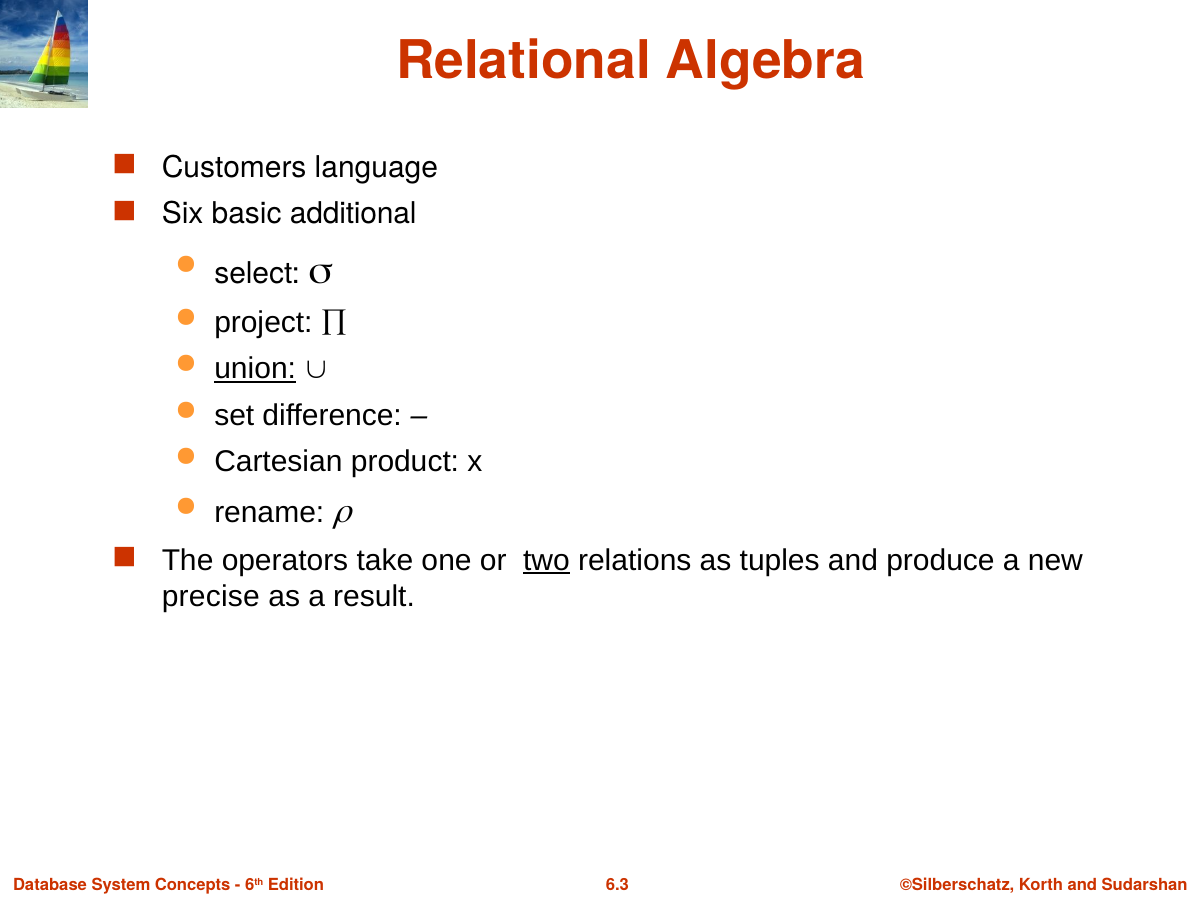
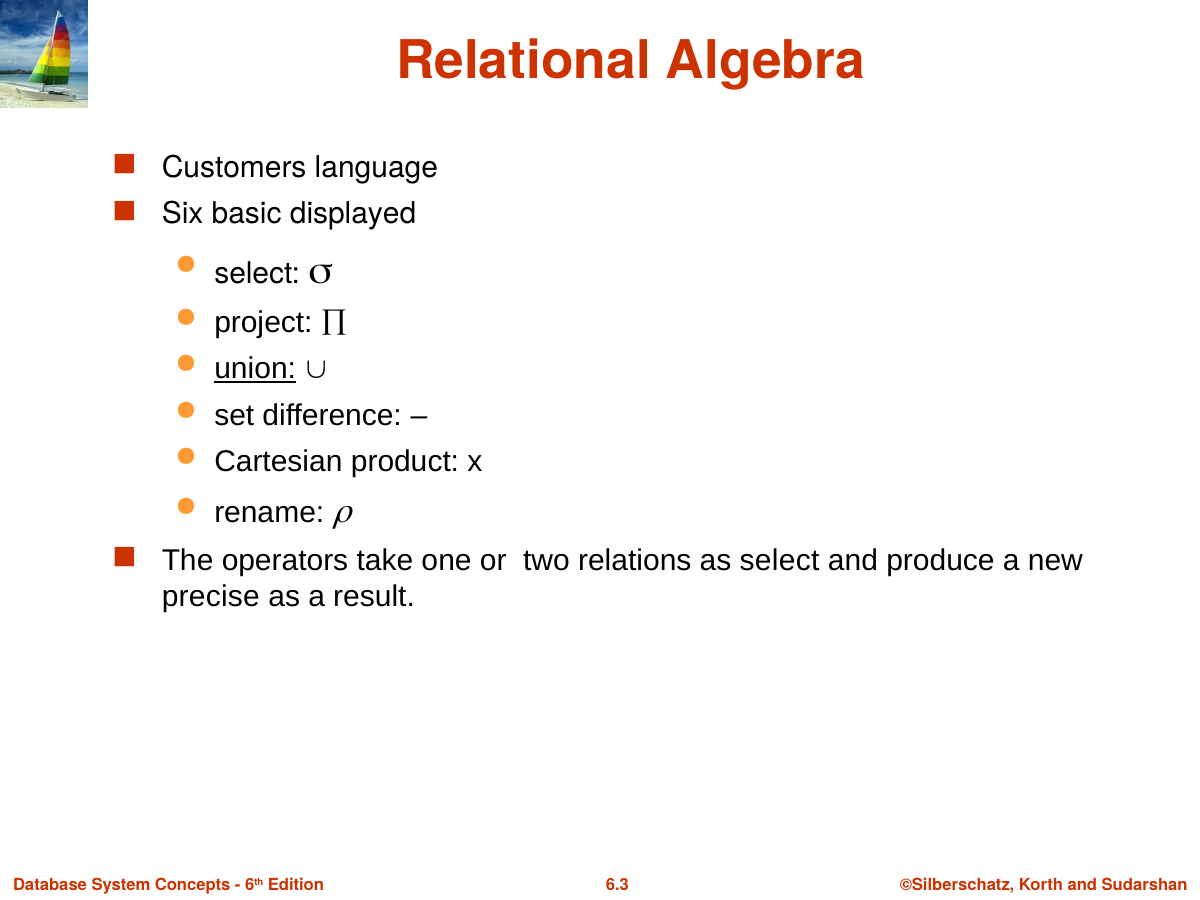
additional: additional -> displayed (353, 214)
two underline: present -> none (546, 560)
as tuples: tuples -> select (780, 560)
